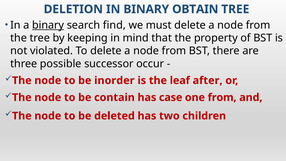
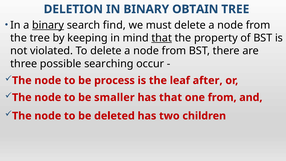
that underline: none -> present (162, 38)
successor: successor -> searching (109, 64)
inorder: inorder -> process (114, 80)
contain: contain -> smaller (114, 97)
has case: case -> that (171, 97)
